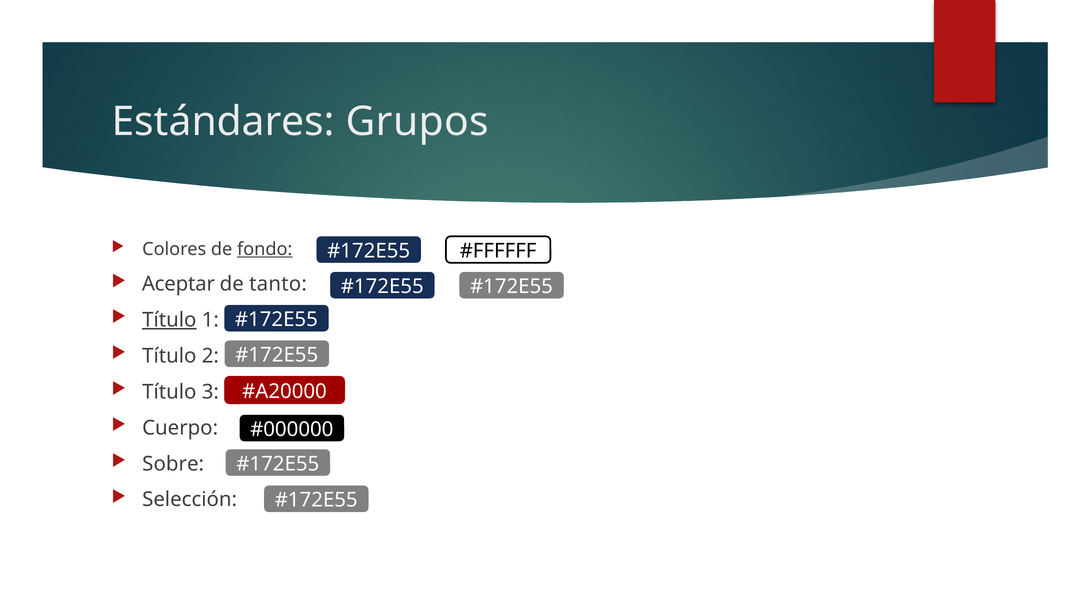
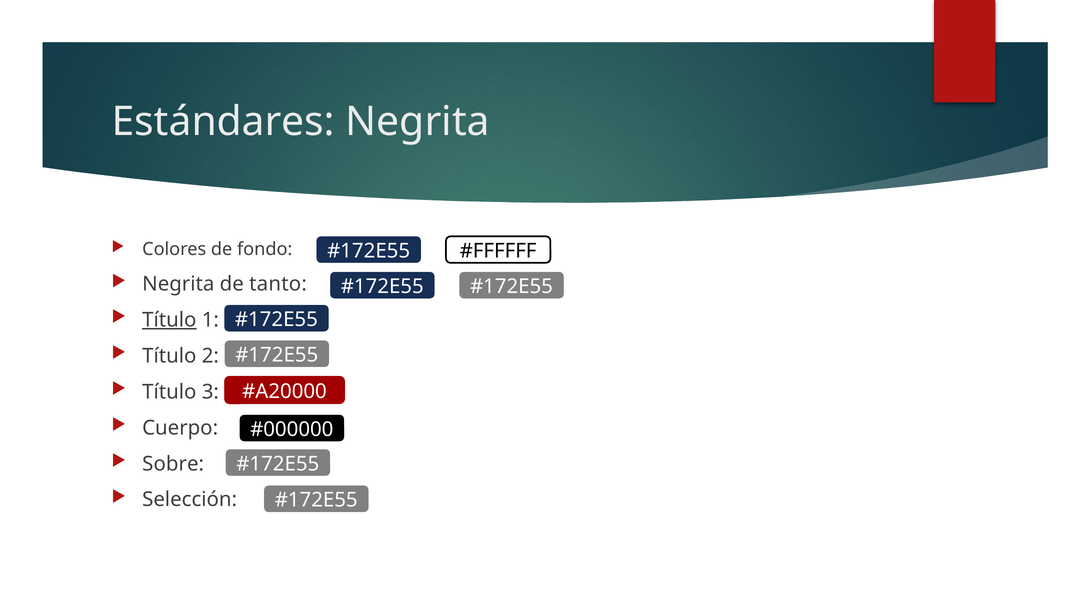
Estándares Grupos: Grupos -> Negrita (418, 122)
fondo underline: present -> none (265, 249)
Aceptar: Aceptar -> Negrita (178, 284)
